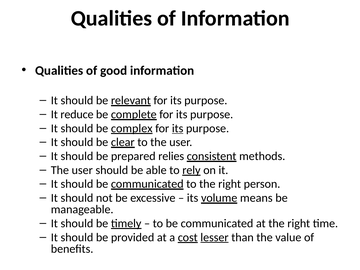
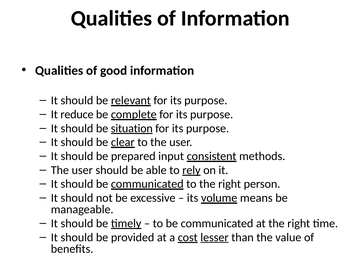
complex: complex -> situation (132, 128)
its underline: present -> none (178, 128)
relies: relies -> input (171, 156)
